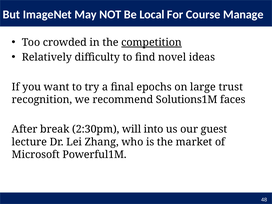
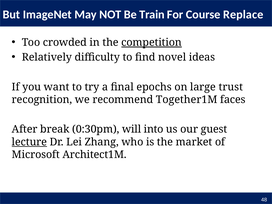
Local: Local -> Train (152, 14)
Manage: Manage -> Replace (243, 14)
Solutions1M: Solutions1M -> Together1M (187, 100)
2:30pm: 2:30pm -> 0:30pm (96, 129)
lecture underline: none -> present (29, 142)
Powerful1M: Powerful1M -> Architect1M (95, 155)
